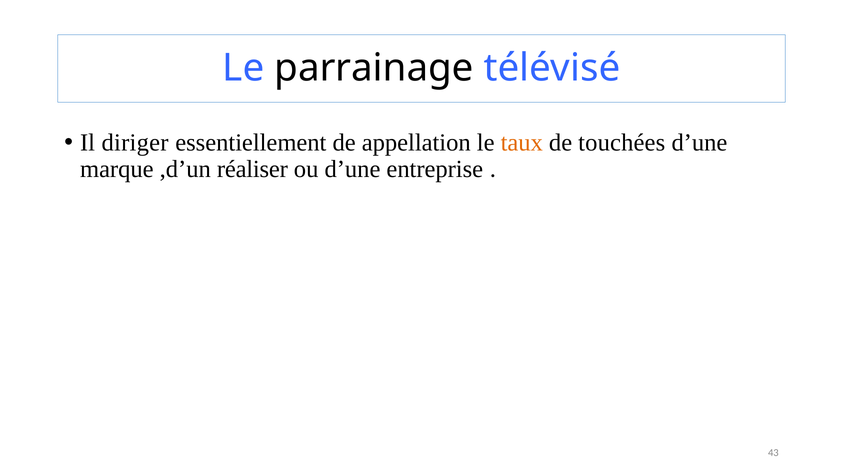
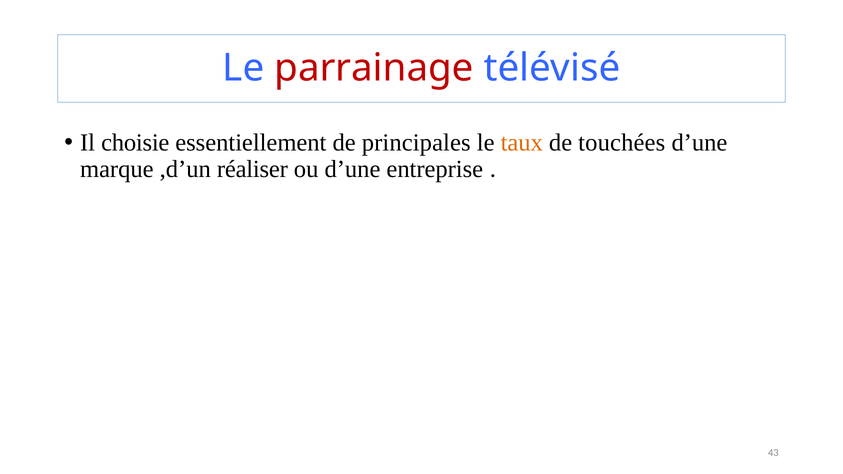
parrainage colour: black -> red (374, 68)
diriger: diriger -> choisie (135, 143)
appellation: appellation -> principales (416, 143)
